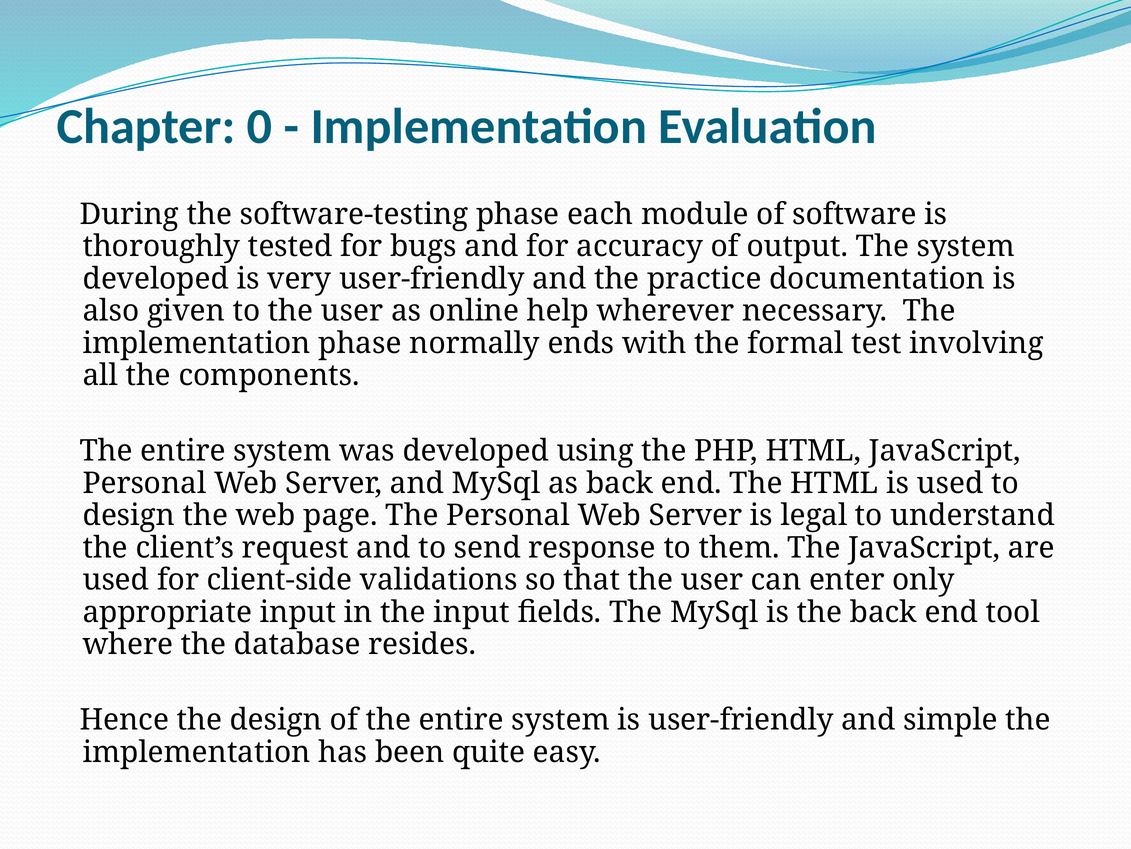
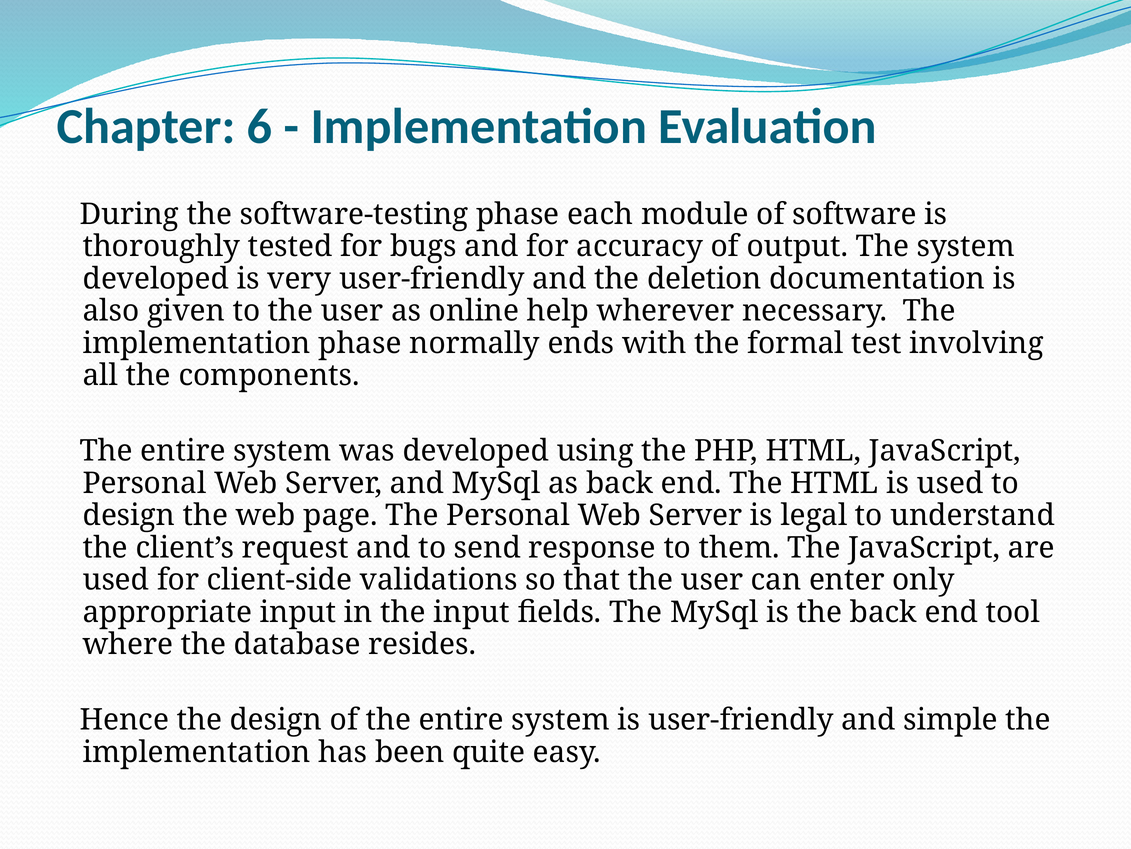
0: 0 -> 6 (260, 126)
practice: practice -> deletion (704, 279)
